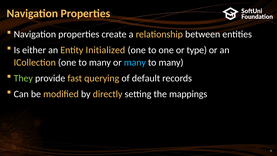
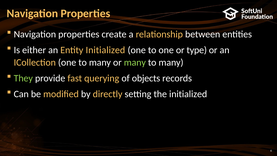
many colour: light blue -> light green (135, 62)
default: default -> objects (146, 78)
the mappings: mappings -> initialized (188, 94)
